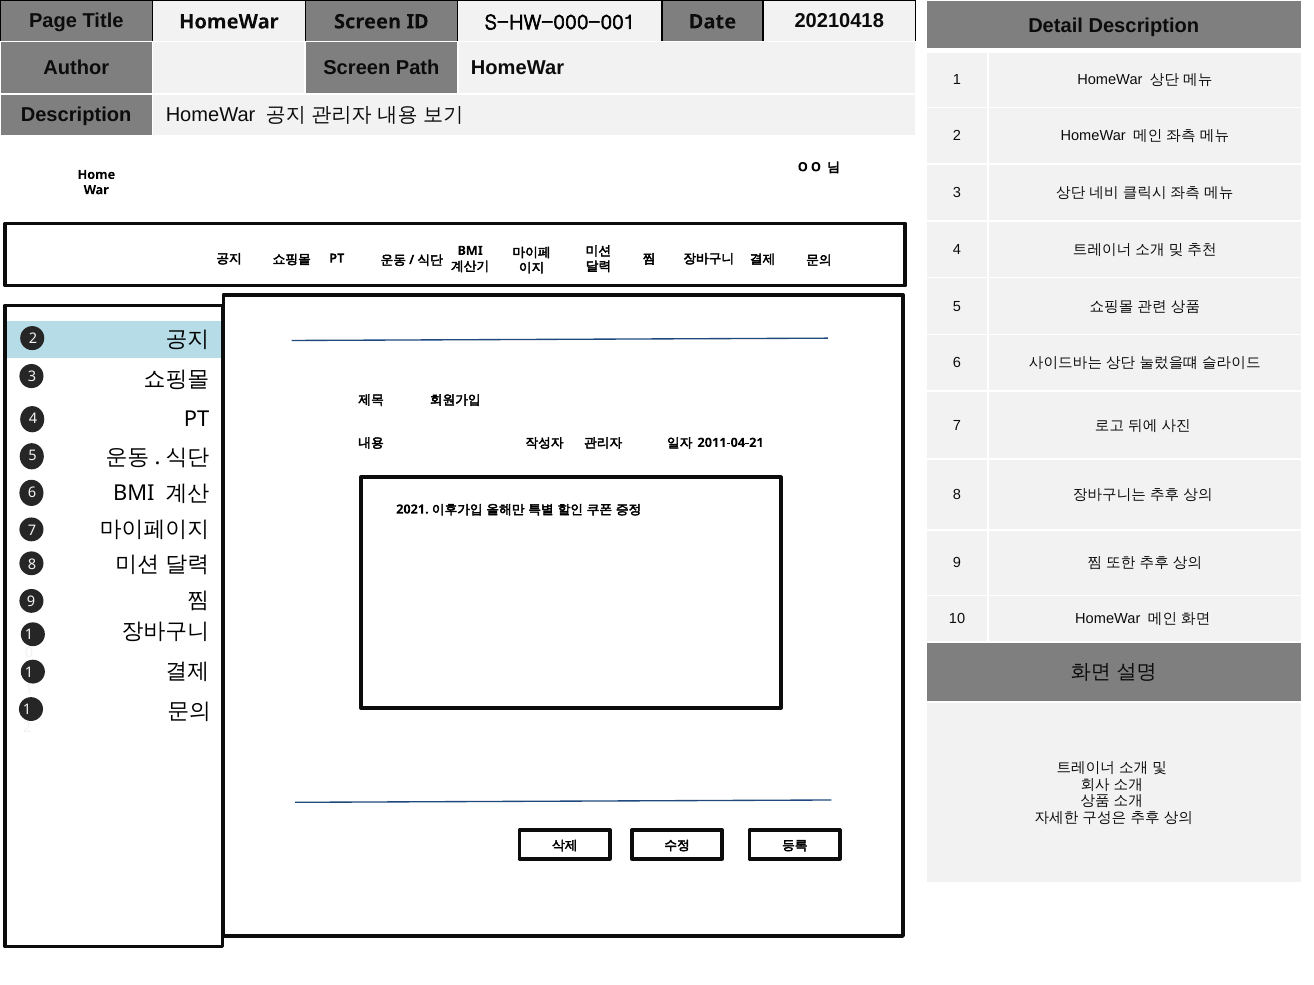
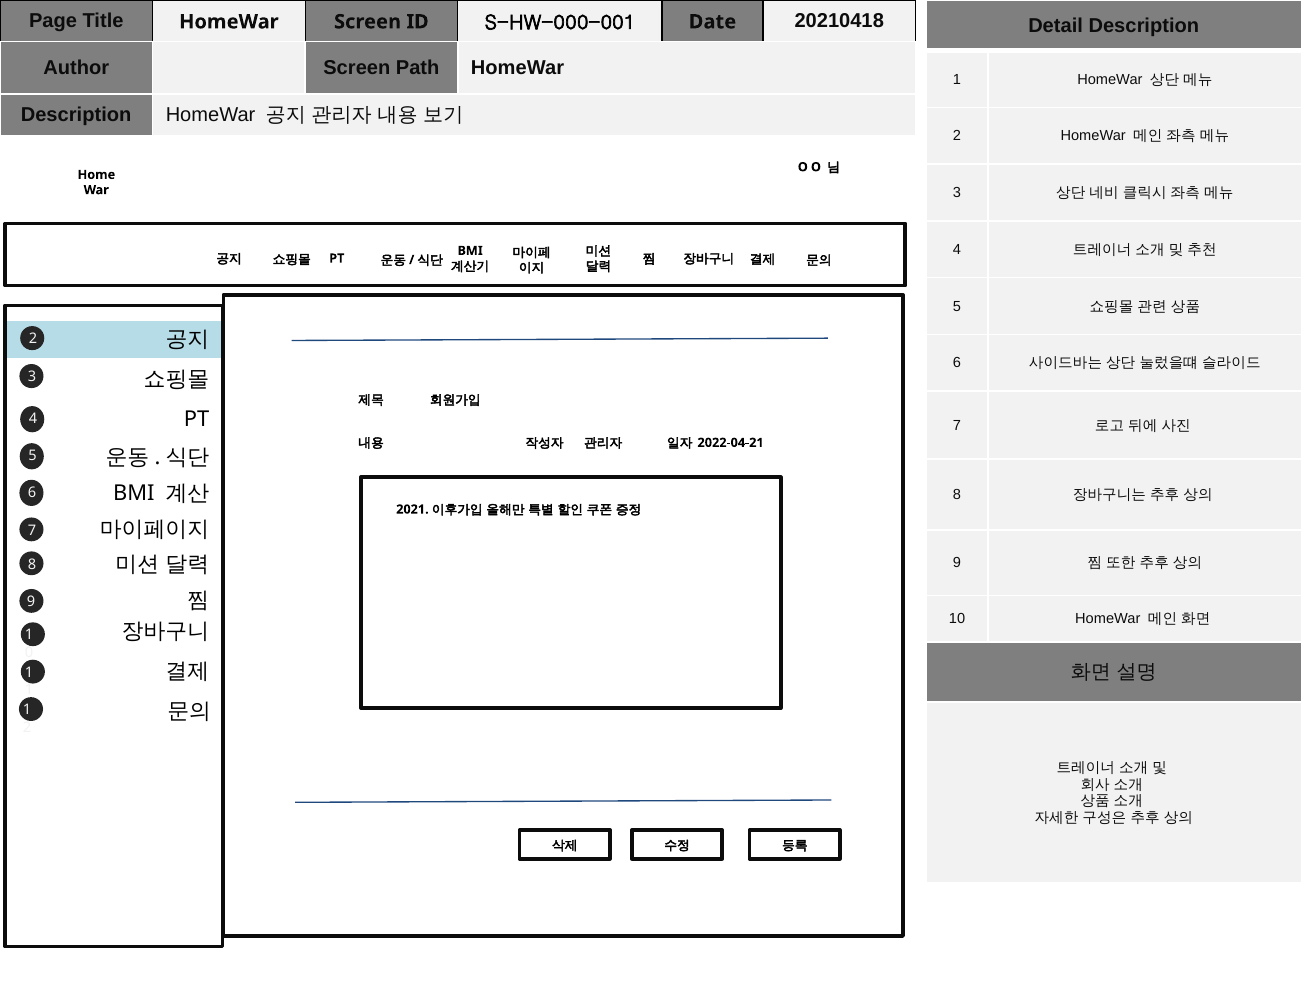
2011-04-21: 2011-04-21 -> 2022-04-21 (731, 443)
